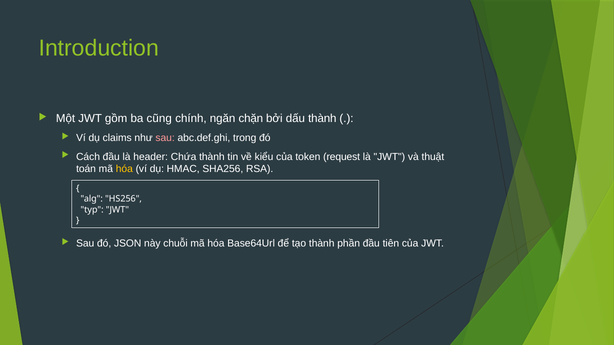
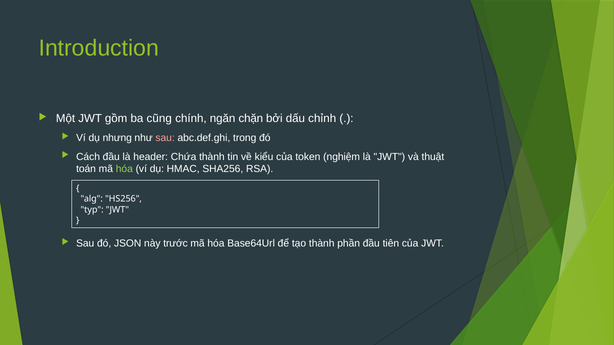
dấu thành: thành -> chỉnh (322, 119)
claims: claims -> nhưng (117, 138)
request: request -> nghiệm (342, 157)
hóa colour: yellow -> light green (124, 169)
chuỗi: chuỗi -> trước (176, 244)
